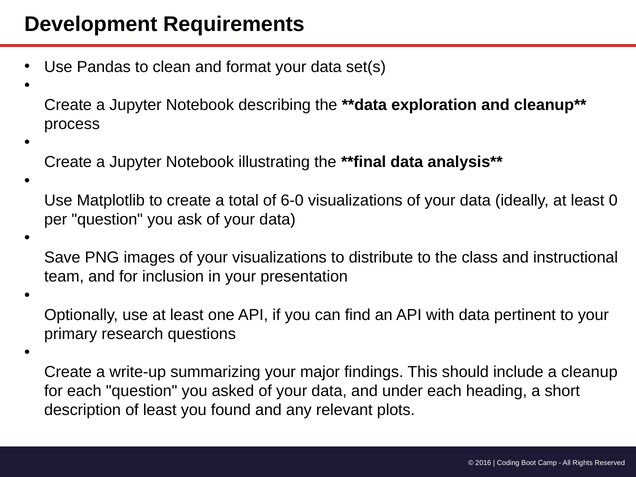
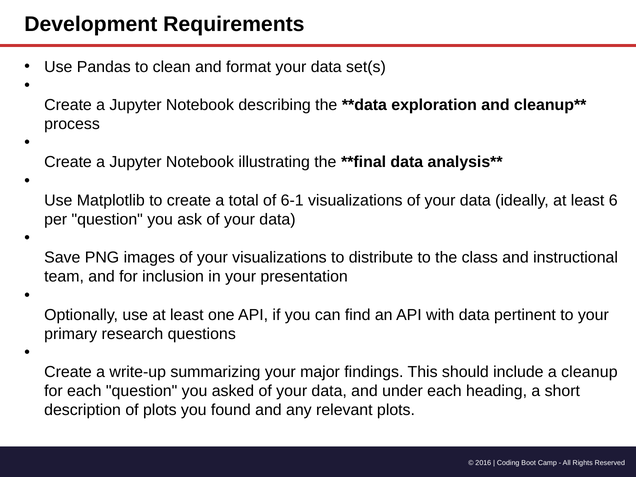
6-0: 6-0 -> 6-1 (292, 200)
0: 0 -> 6 (613, 200)
of least: least -> plots (160, 410)
